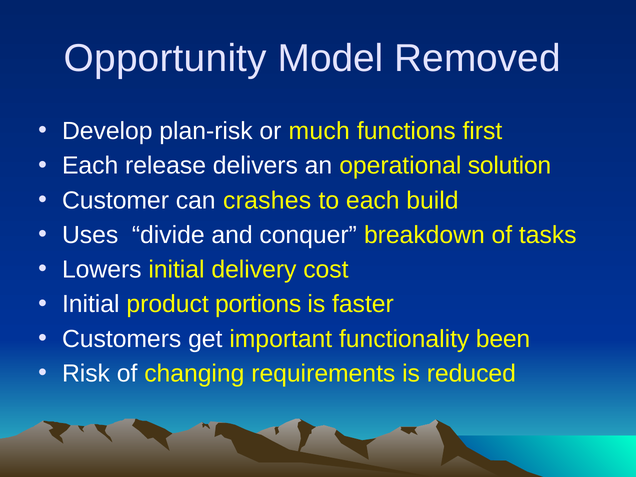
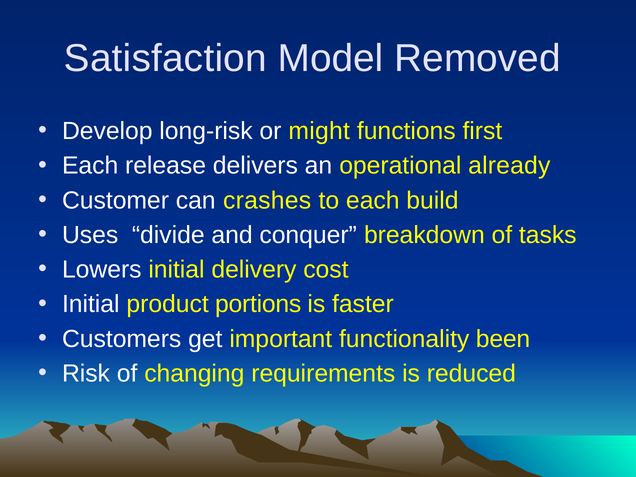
Opportunity: Opportunity -> Satisfaction (165, 58)
plan-risk: plan-risk -> long-risk (206, 131)
much: much -> might (319, 131)
solution: solution -> already (509, 166)
